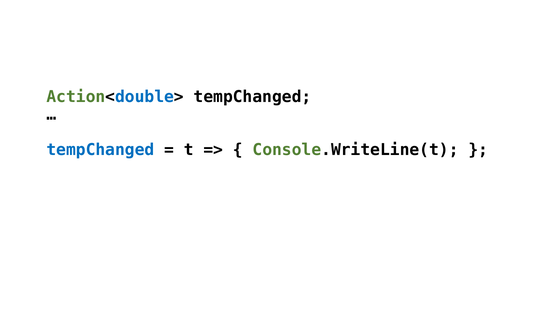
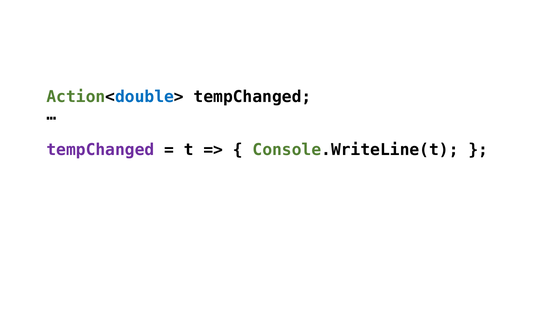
tempChanged colour: blue -> purple (100, 150)
